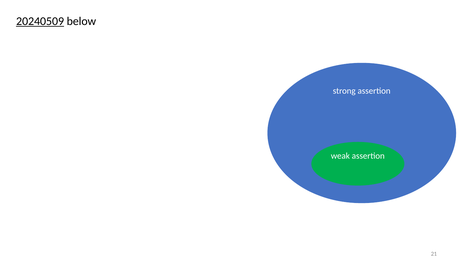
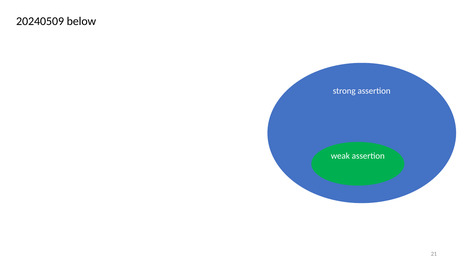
20240509 underline: present -> none (40, 21)
